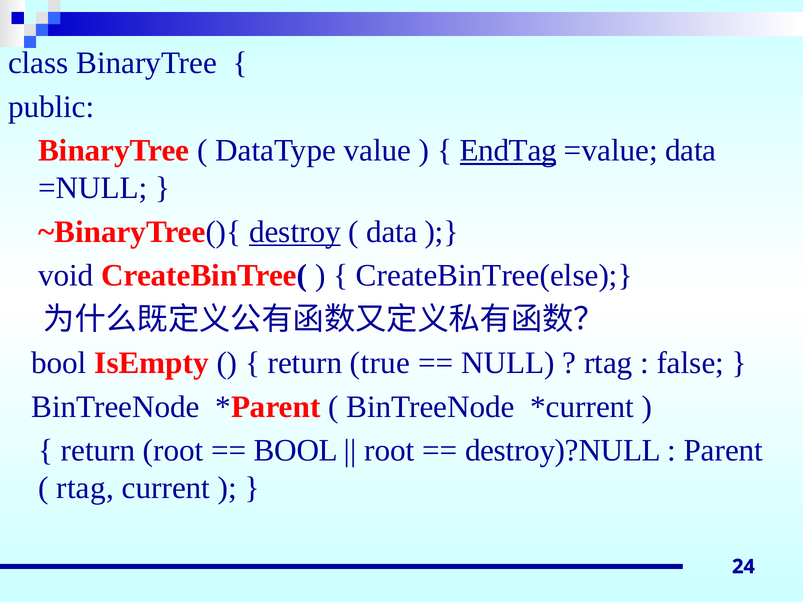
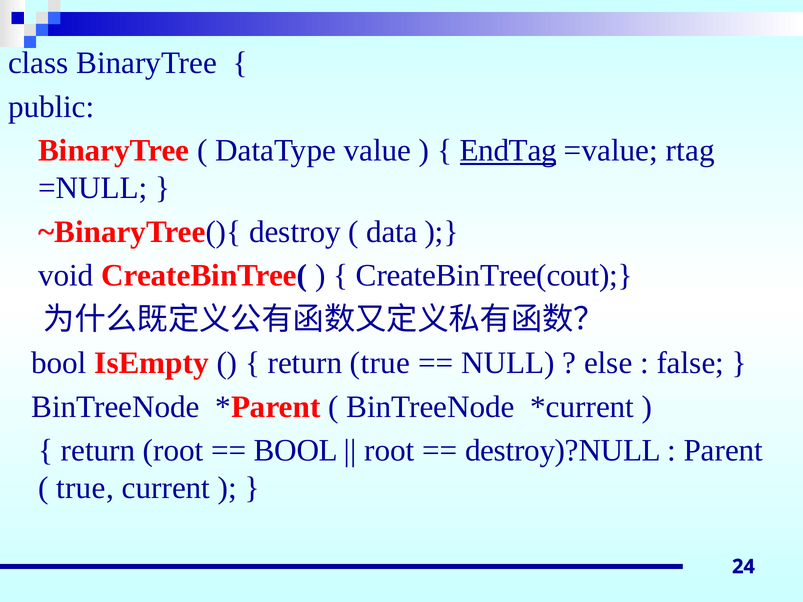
=value data: data -> rtag (690, 151)
destroy underline: present -> none (295, 232)
CreateBinTree(else: CreateBinTree(else -> CreateBinTree(cout (494, 276)
rtag: rtag -> else (608, 363)
rtag: rtag -> true (85, 488)
